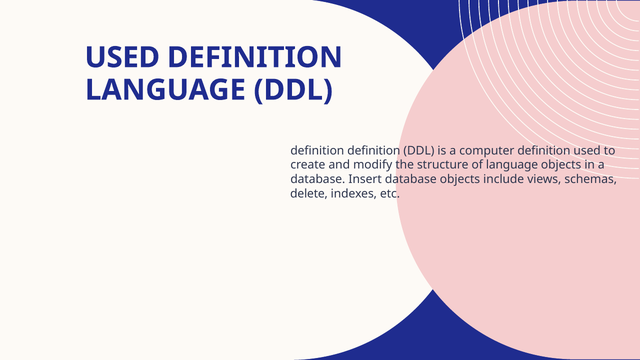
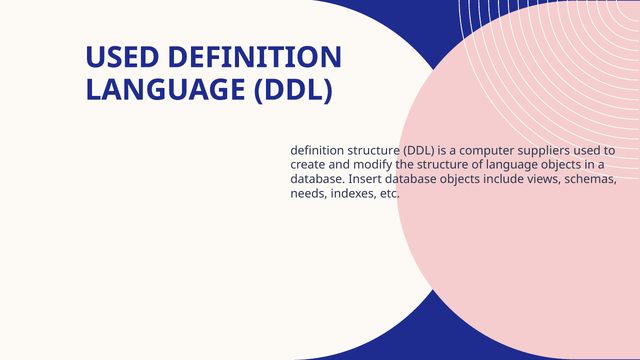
definition definition: definition -> structure (374, 151)
computer definition: definition -> suppliers (544, 151)
delete: delete -> needs (309, 194)
